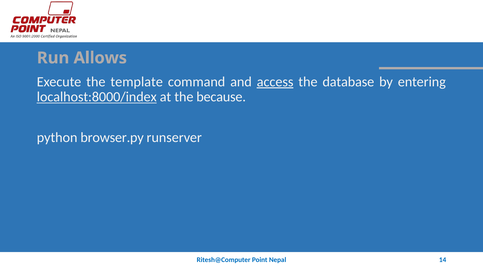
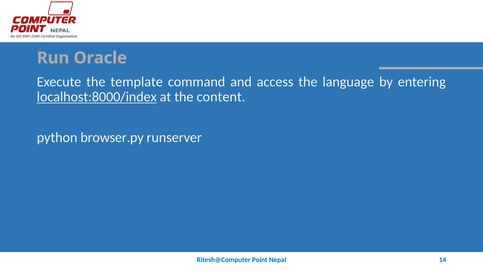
Allows: Allows -> Oracle (100, 58)
access underline: present -> none (275, 82)
database: database -> language (348, 82)
because: because -> content (221, 97)
